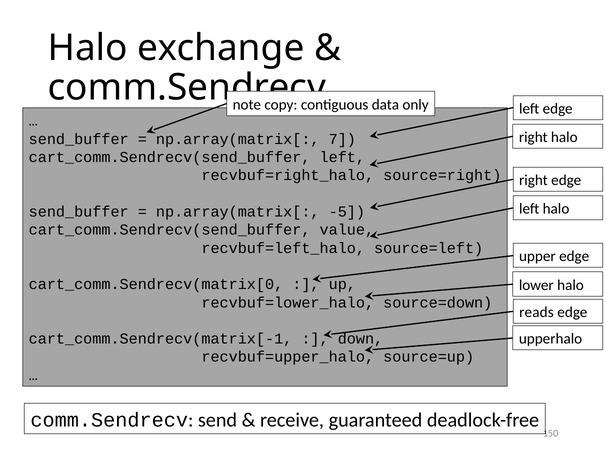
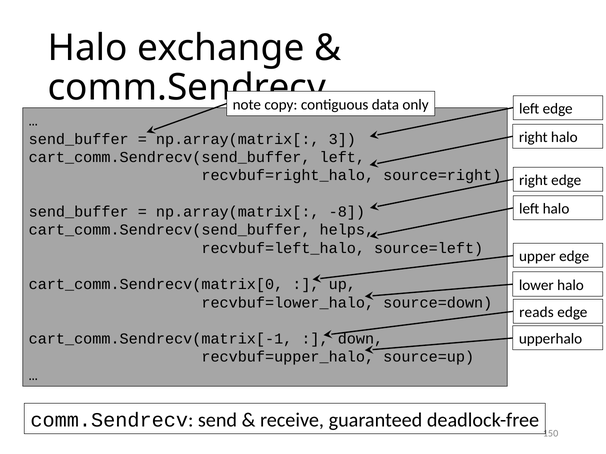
7: 7 -> 3 (342, 139)
-5: -5 -> -8 (347, 212)
value: value -> helps (347, 230)
